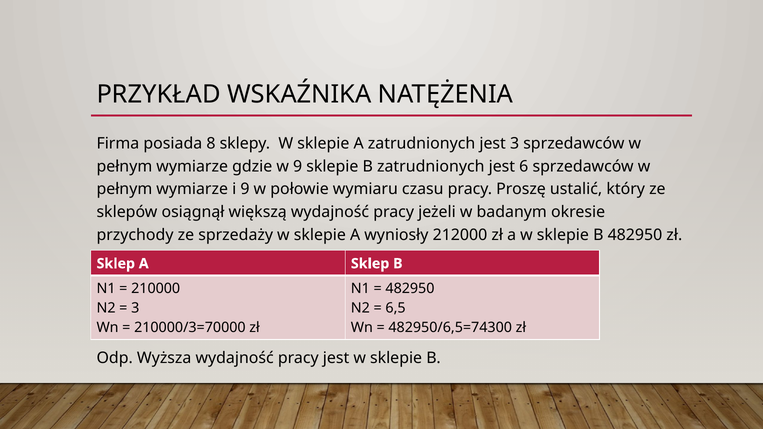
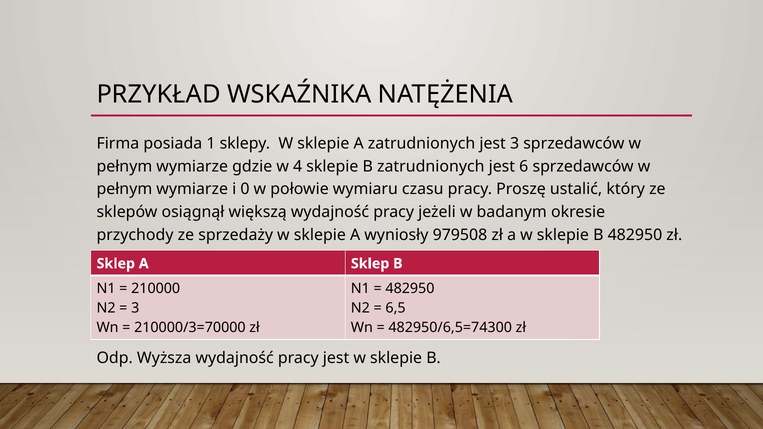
8: 8 -> 1 (211, 143)
w 9: 9 -> 4 (298, 166)
i 9: 9 -> 0 (245, 189)
212000: 212000 -> 979508 (460, 235)
